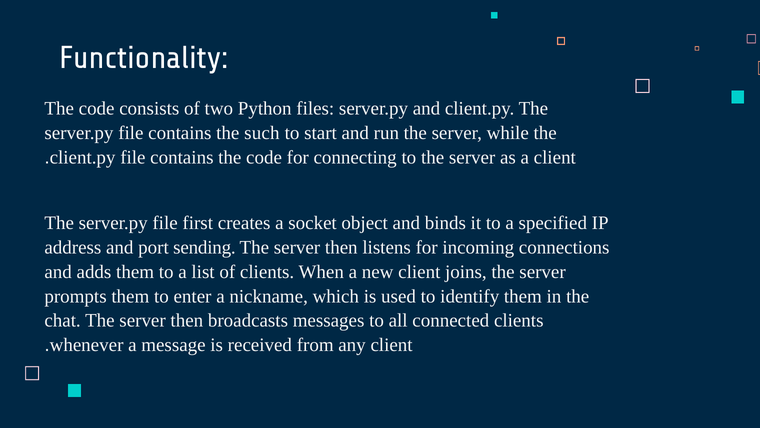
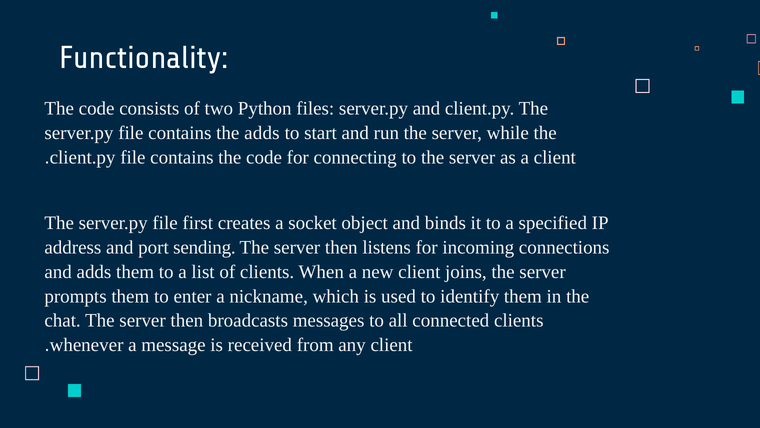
the such: such -> adds (262, 133)
